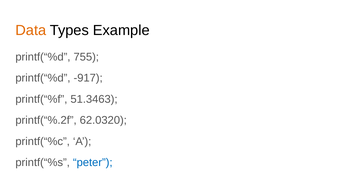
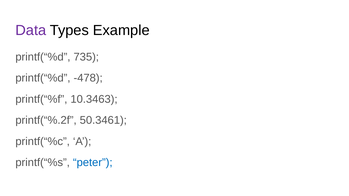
Data colour: orange -> purple (31, 30)
755: 755 -> 735 (86, 57)
-917: -917 -> -478 (88, 78)
51.3463: 51.3463 -> 10.3463 (94, 99)
62.0320: 62.0320 -> 50.3461 (103, 120)
